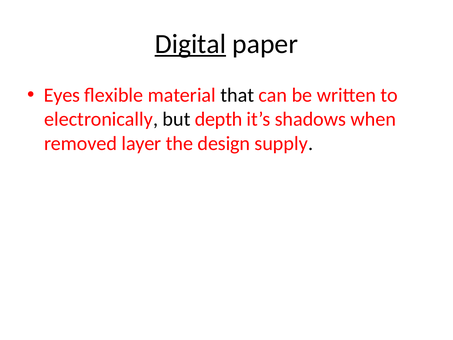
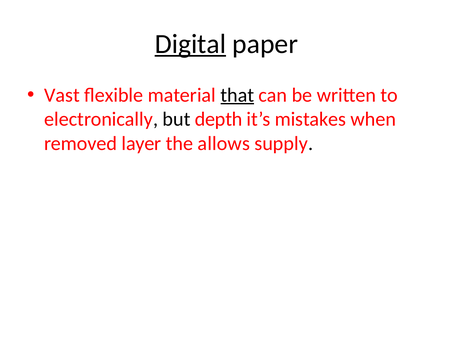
Eyes: Eyes -> Vast (62, 95)
that underline: none -> present (237, 95)
shadows: shadows -> mistakes (310, 119)
design: design -> allows (224, 143)
